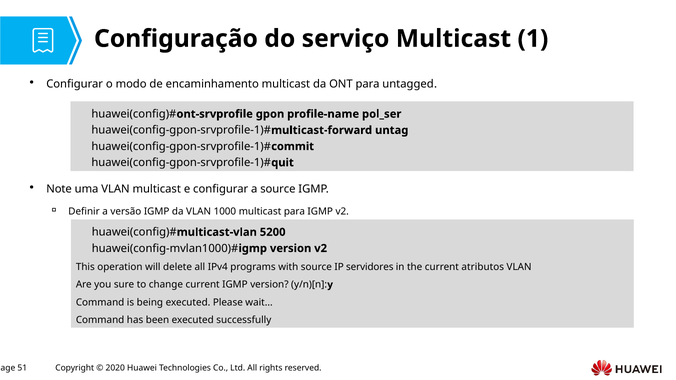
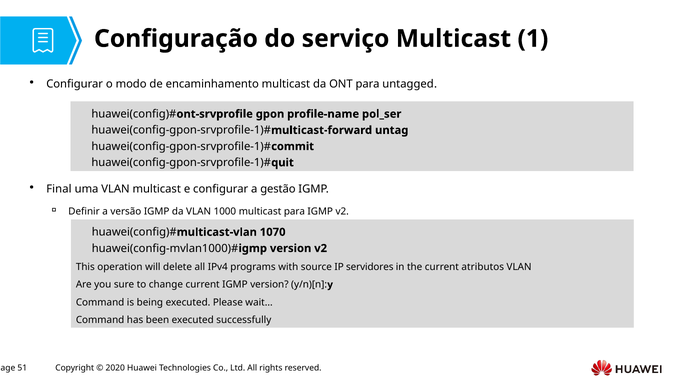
Note: Note -> Final (59, 189)
a source: source -> gestão (278, 189)
5200: 5200 -> 1070 (273, 232)
